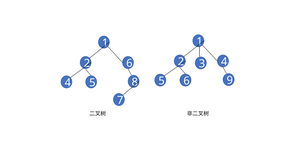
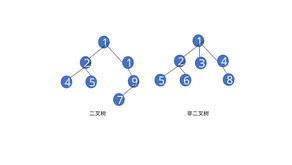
2 6: 6 -> 1 (129, 63)
9: 9 -> 8 (230, 80)
8: 8 -> 9 (135, 82)
